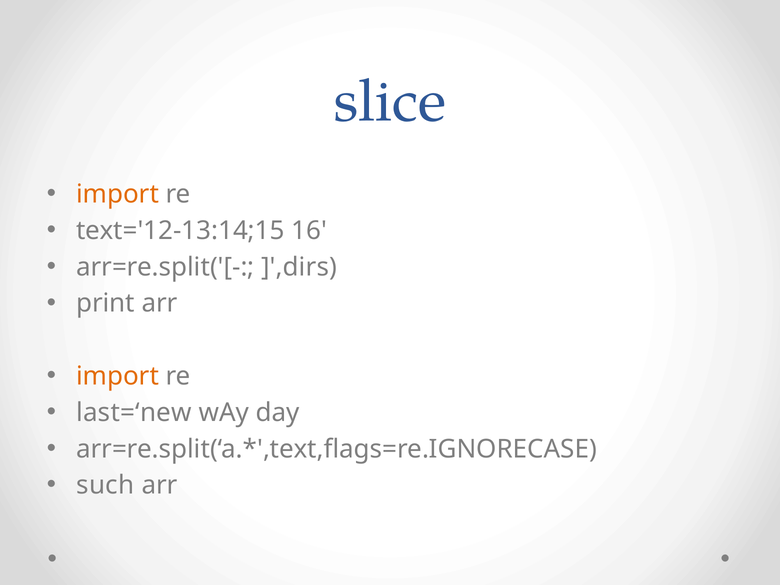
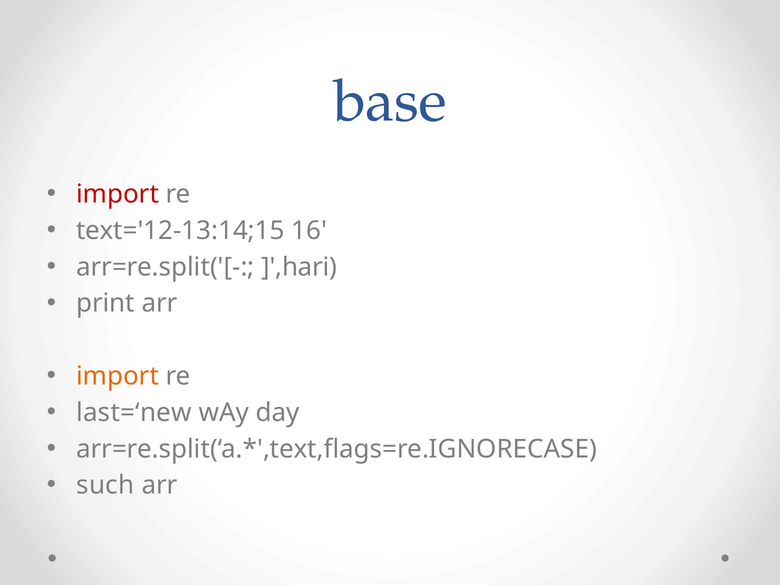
slice: slice -> base (390, 102)
import colour: orange -> red (117, 194)
]',dirs: ]',dirs -> ]',hari (299, 267)
